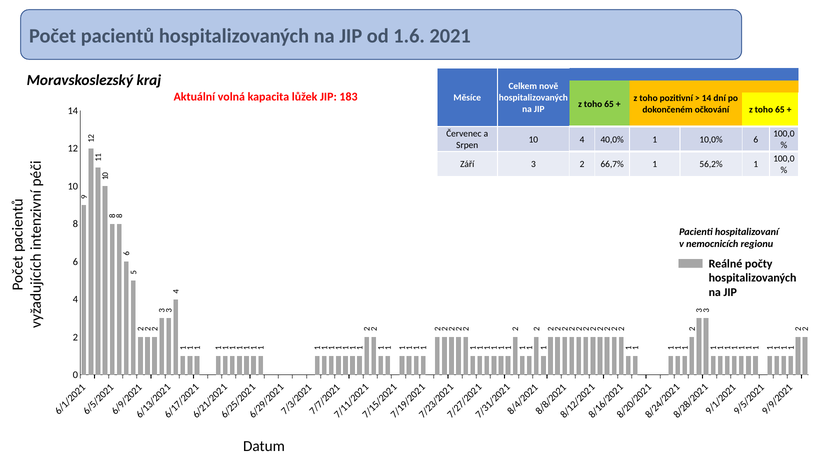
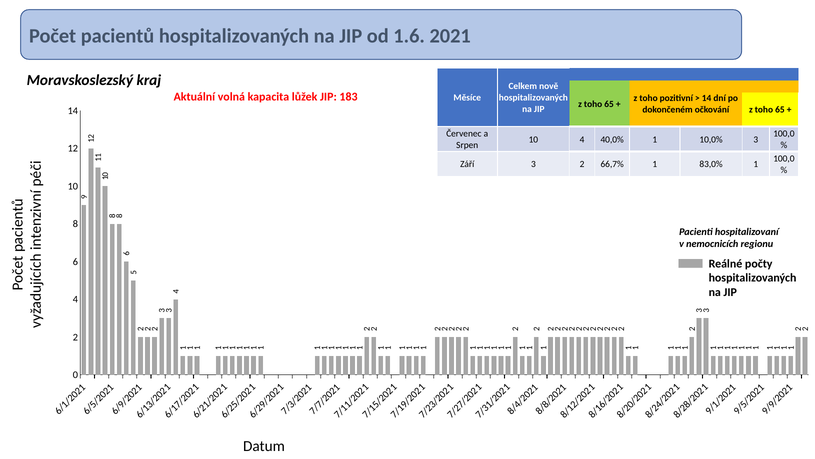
10,0% 6: 6 -> 3 (756, 139)
56,2%: 56,2% -> 83,0% (711, 164)
